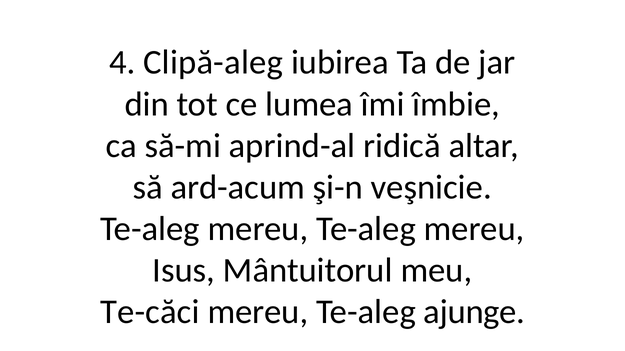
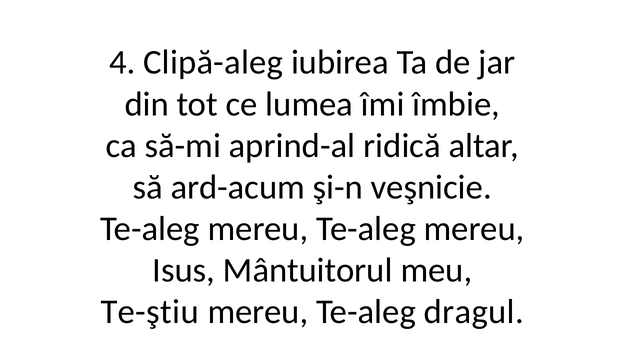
Te-căci: Te-căci -> Te-ştiu (150, 313)
ajunge: ajunge -> dragul (474, 313)
